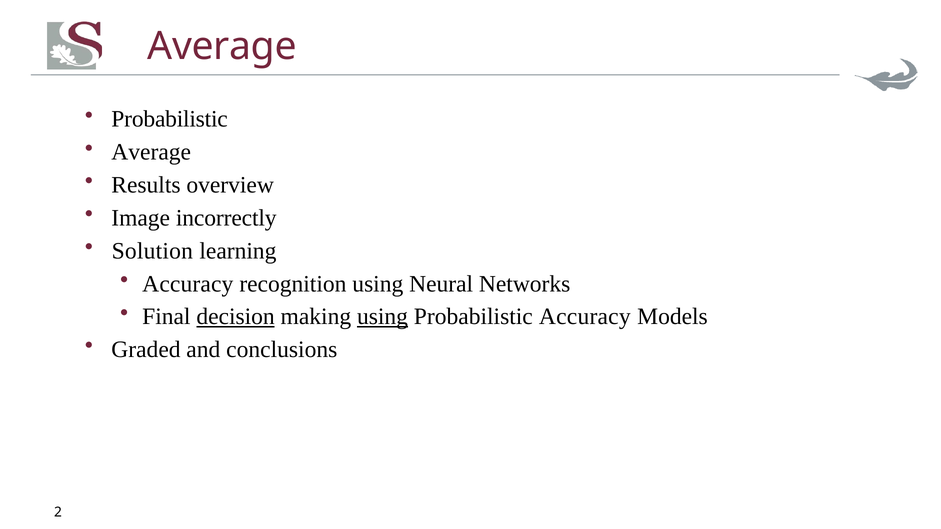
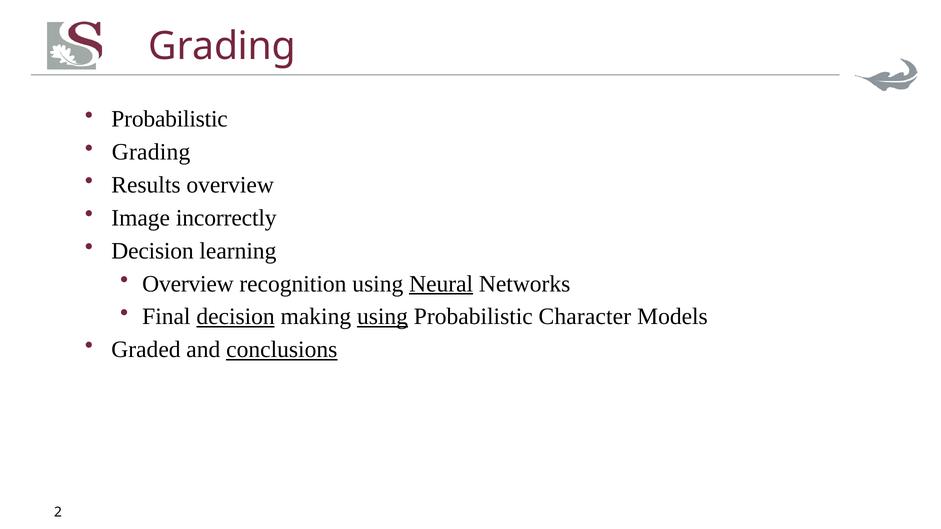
Average: Average -> Grading (222, 46)
Average: Average -> Grading (151, 152)
Solution: Solution -> Decision (153, 251)
Accuracy: Accuracy -> Overview (188, 284)
Neural underline: none -> present (441, 284)
Probabilistic Accuracy: Accuracy -> Character (585, 317)
conclusions underline: none -> present (282, 350)
